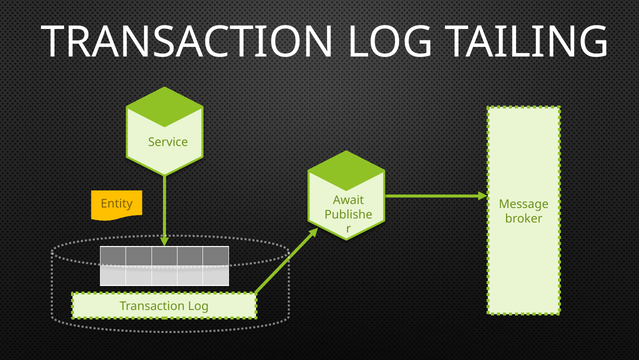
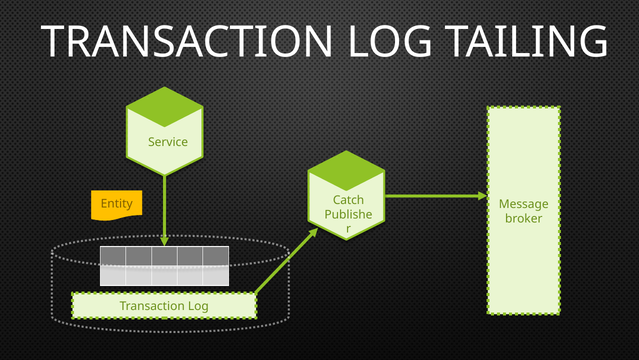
Await: Await -> Catch (349, 200)
